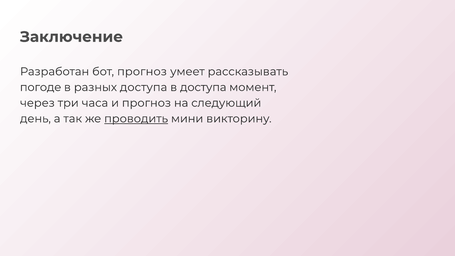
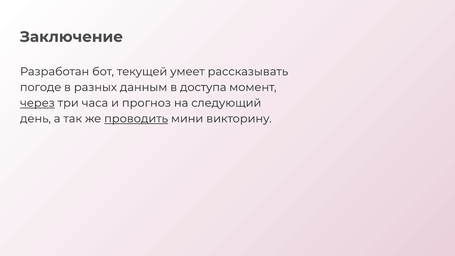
бот прогноз: прогноз -> текущей (142, 72)
разных доступа: доступа -> данным (144, 87)
через underline: none -> present (37, 103)
